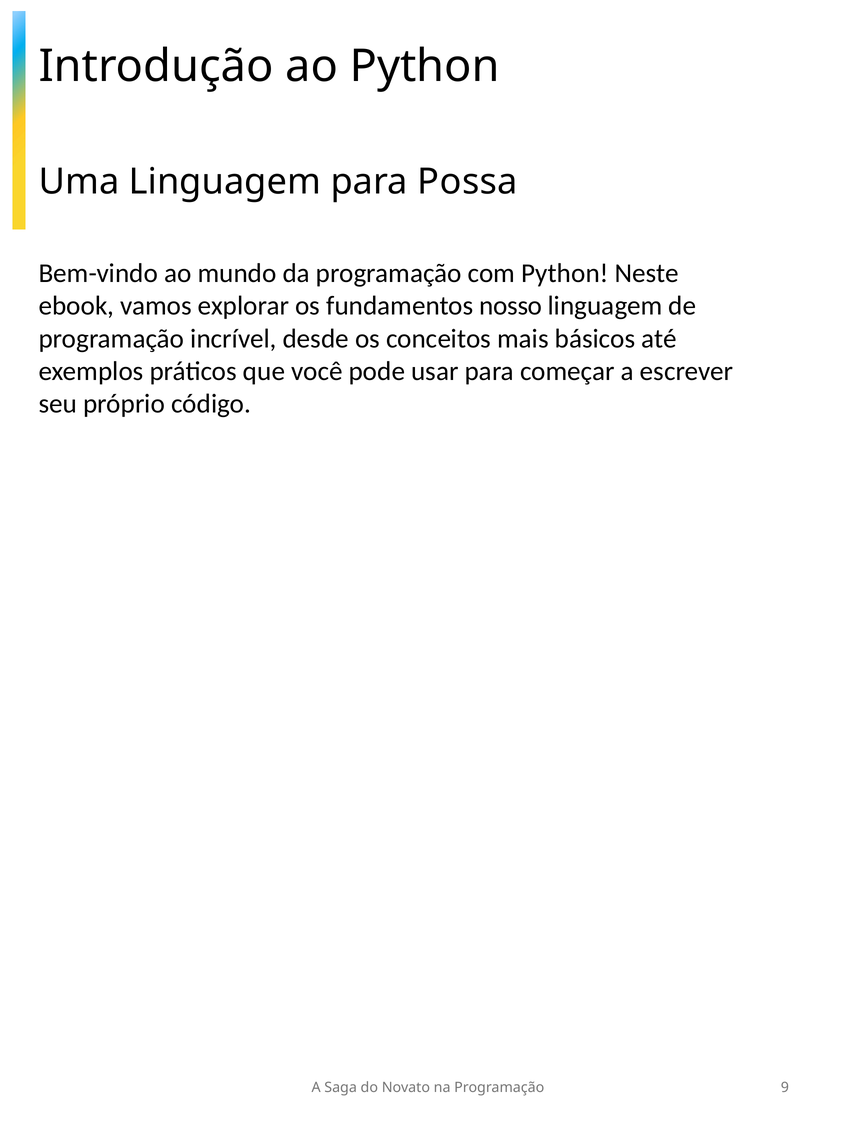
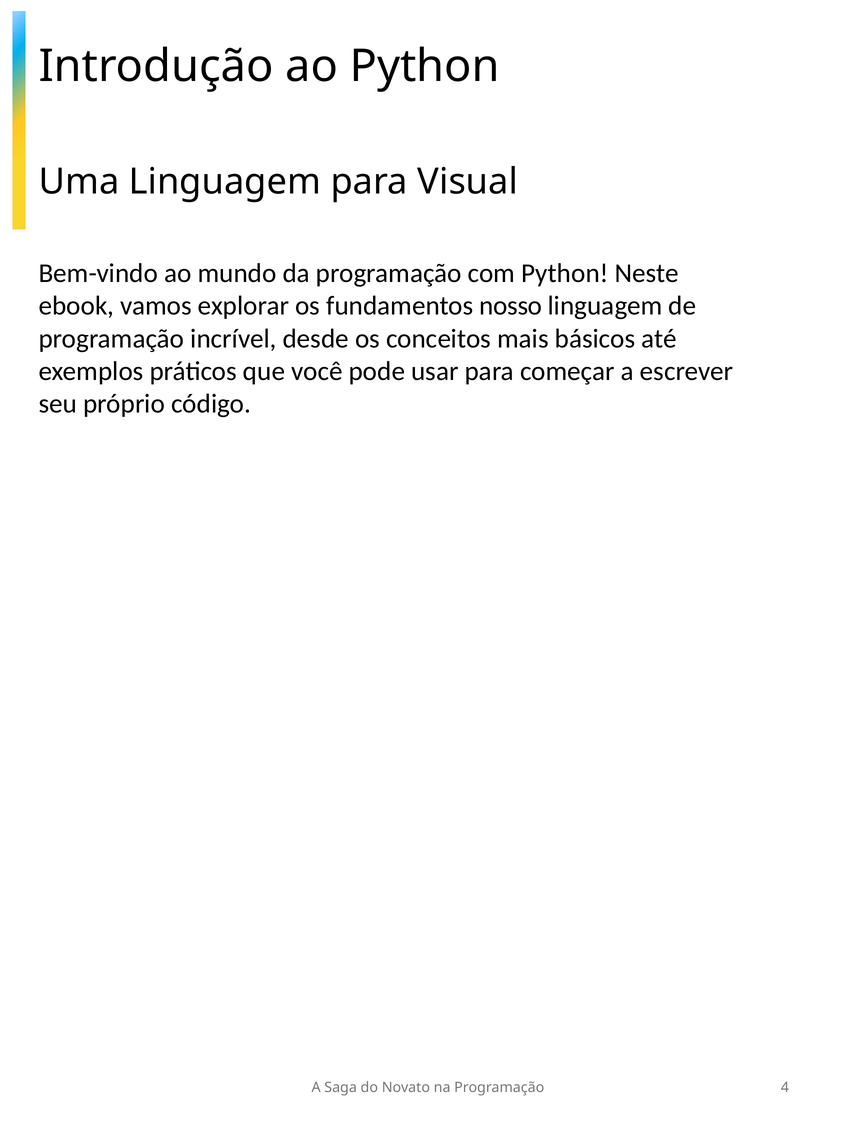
Possa: Possa -> Visual (468, 182)
9: 9 -> 4 (785, 1088)
